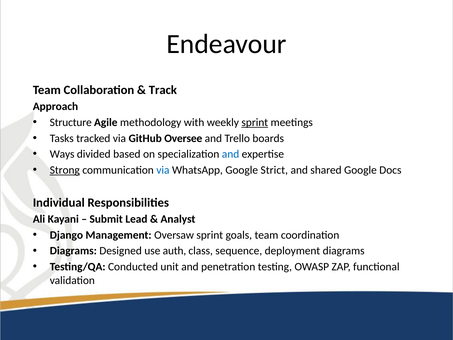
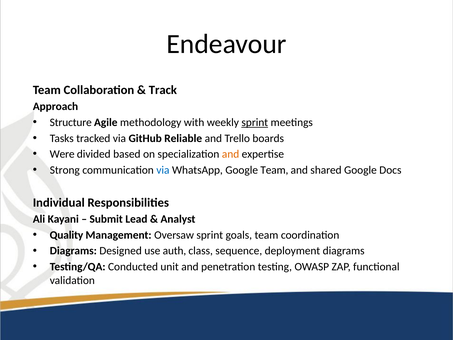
Oversee: Oversee -> Reliable (183, 138)
Ways: Ways -> Were (62, 154)
and colour: blue -> orange (231, 154)
Strong underline: present -> none (65, 170)
Google Strict: Strict -> Team (274, 170)
Django: Django -> Quality (66, 235)
